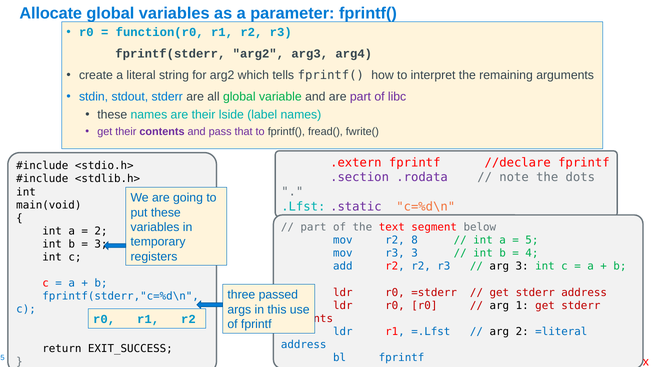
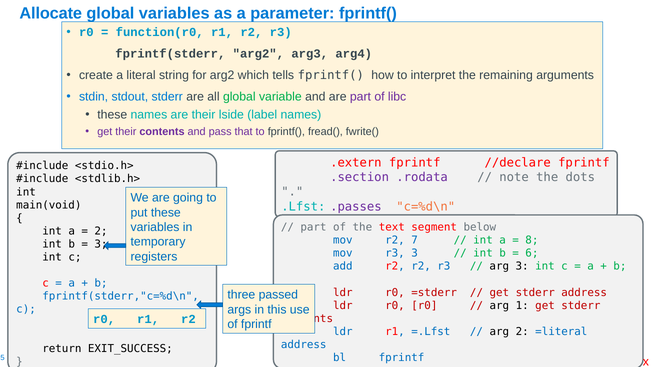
.static: .static -> .passes (356, 206)
8: 8 -> 7 (415, 240)
5: 5 -> 8 (532, 240)
4: 4 -> 6 (532, 253)
